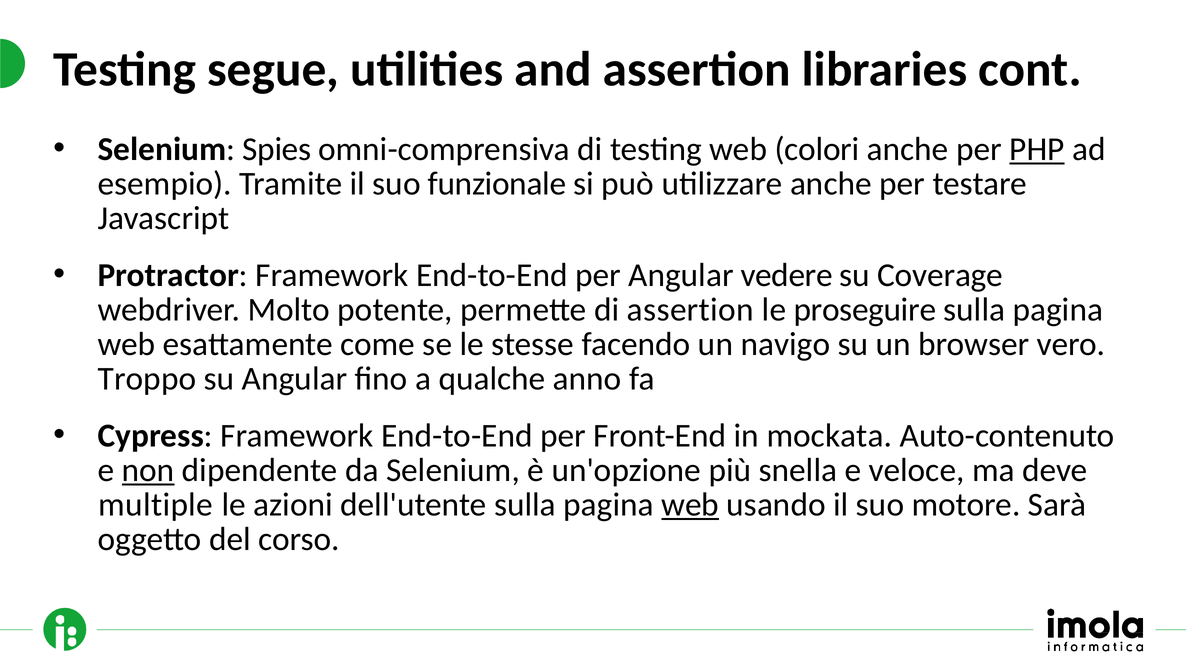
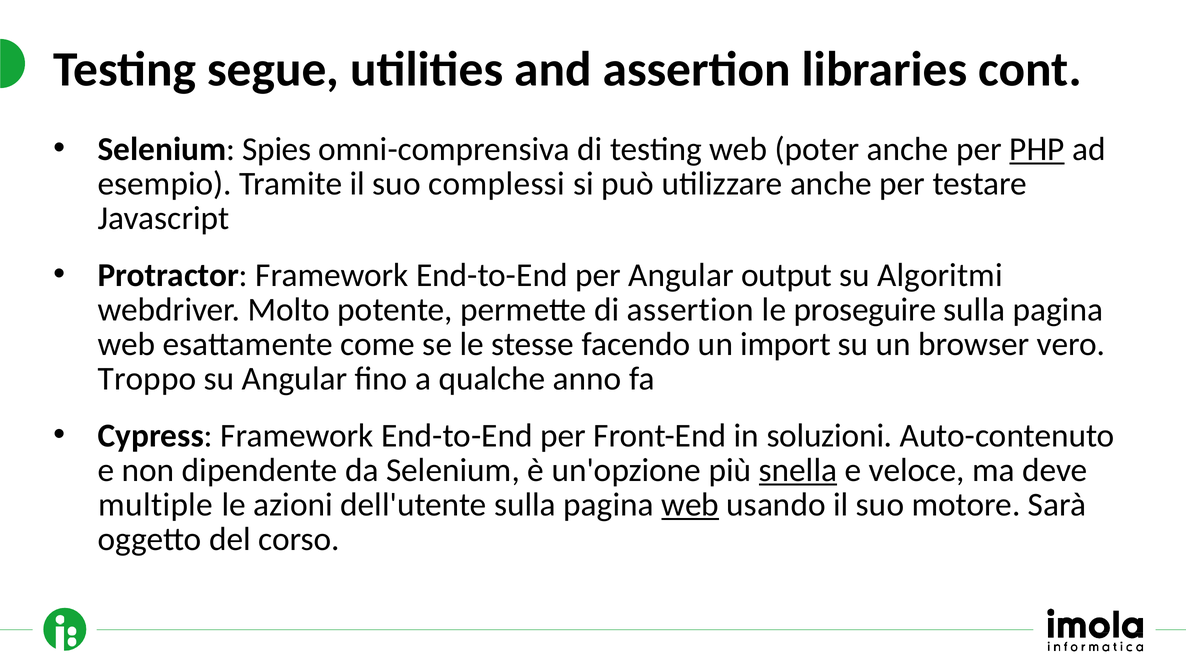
colori: colori -> poter (817, 149)
funzionale: funzionale -> complessi (497, 184)
vedere: vedere -> output (787, 275)
Coverage: Coverage -> Algoritmi (940, 275)
navigo: navigo -> import (786, 344)
mockata: mockata -> soluzioni (829, 436)
non underline: present -> none (148, 470)
snella underline: none -> present (798, 470)
